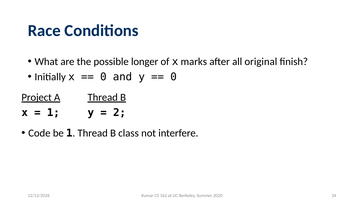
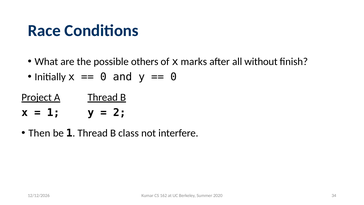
longer: longer -> others (145, 62)
original: original -> without (261, 62)
Code: Code -> Then (39, 133)
